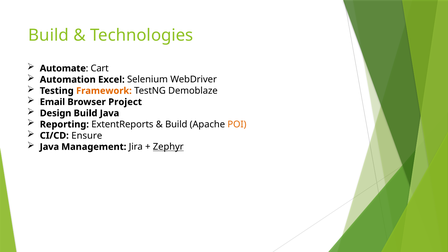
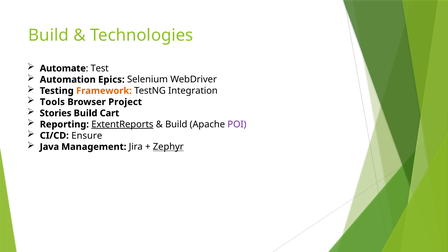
Cart: Cart -> Test (100, 68)
Excel: Excel -> Epics (111, 80)
Demoblaze: Demoblaze -> Integration (193, 91)
Email: Email -> Tools (52, 102)
Design: Design -> Stories (56, 113)
Build Java: Java -> Cart (109, 113)
ExtentReports underline: none -> present (122, 124)
POI colour: orange -> purple (237, 124)
